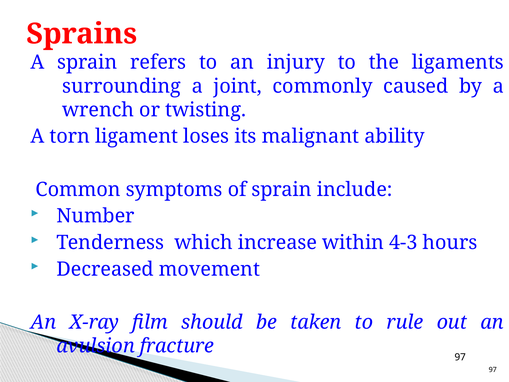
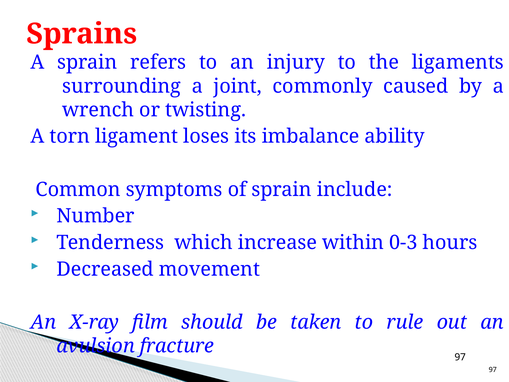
malignant: malignant -> imbalance (311, 136)
4-3: 4-3 -> 0-3 (403, 242)
